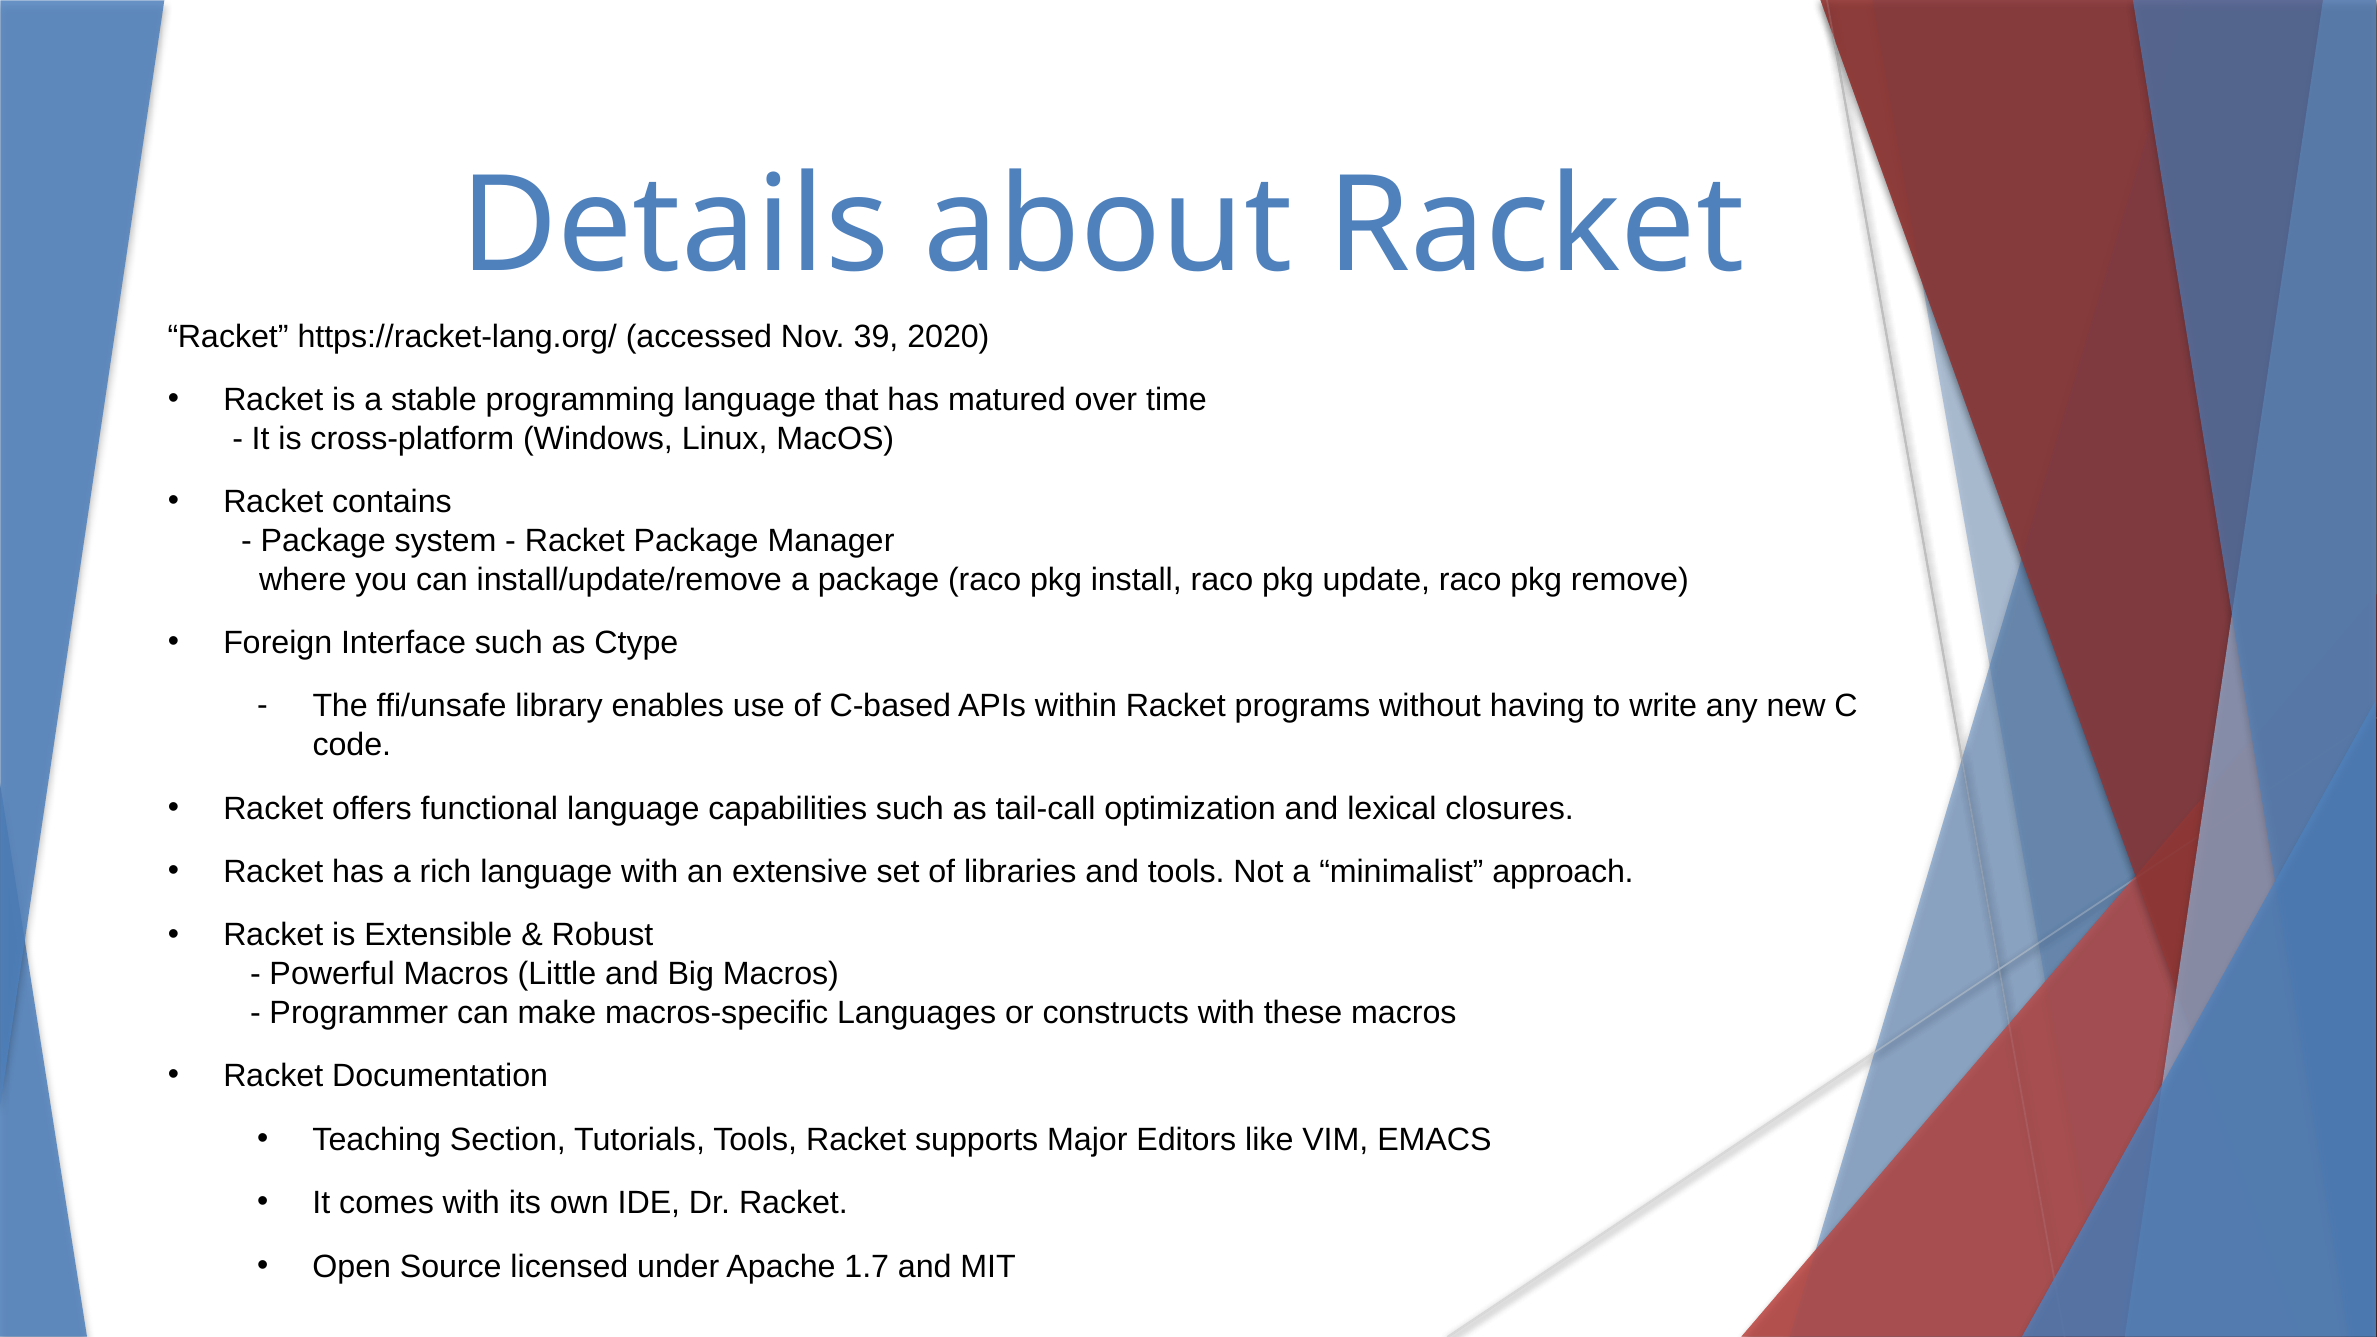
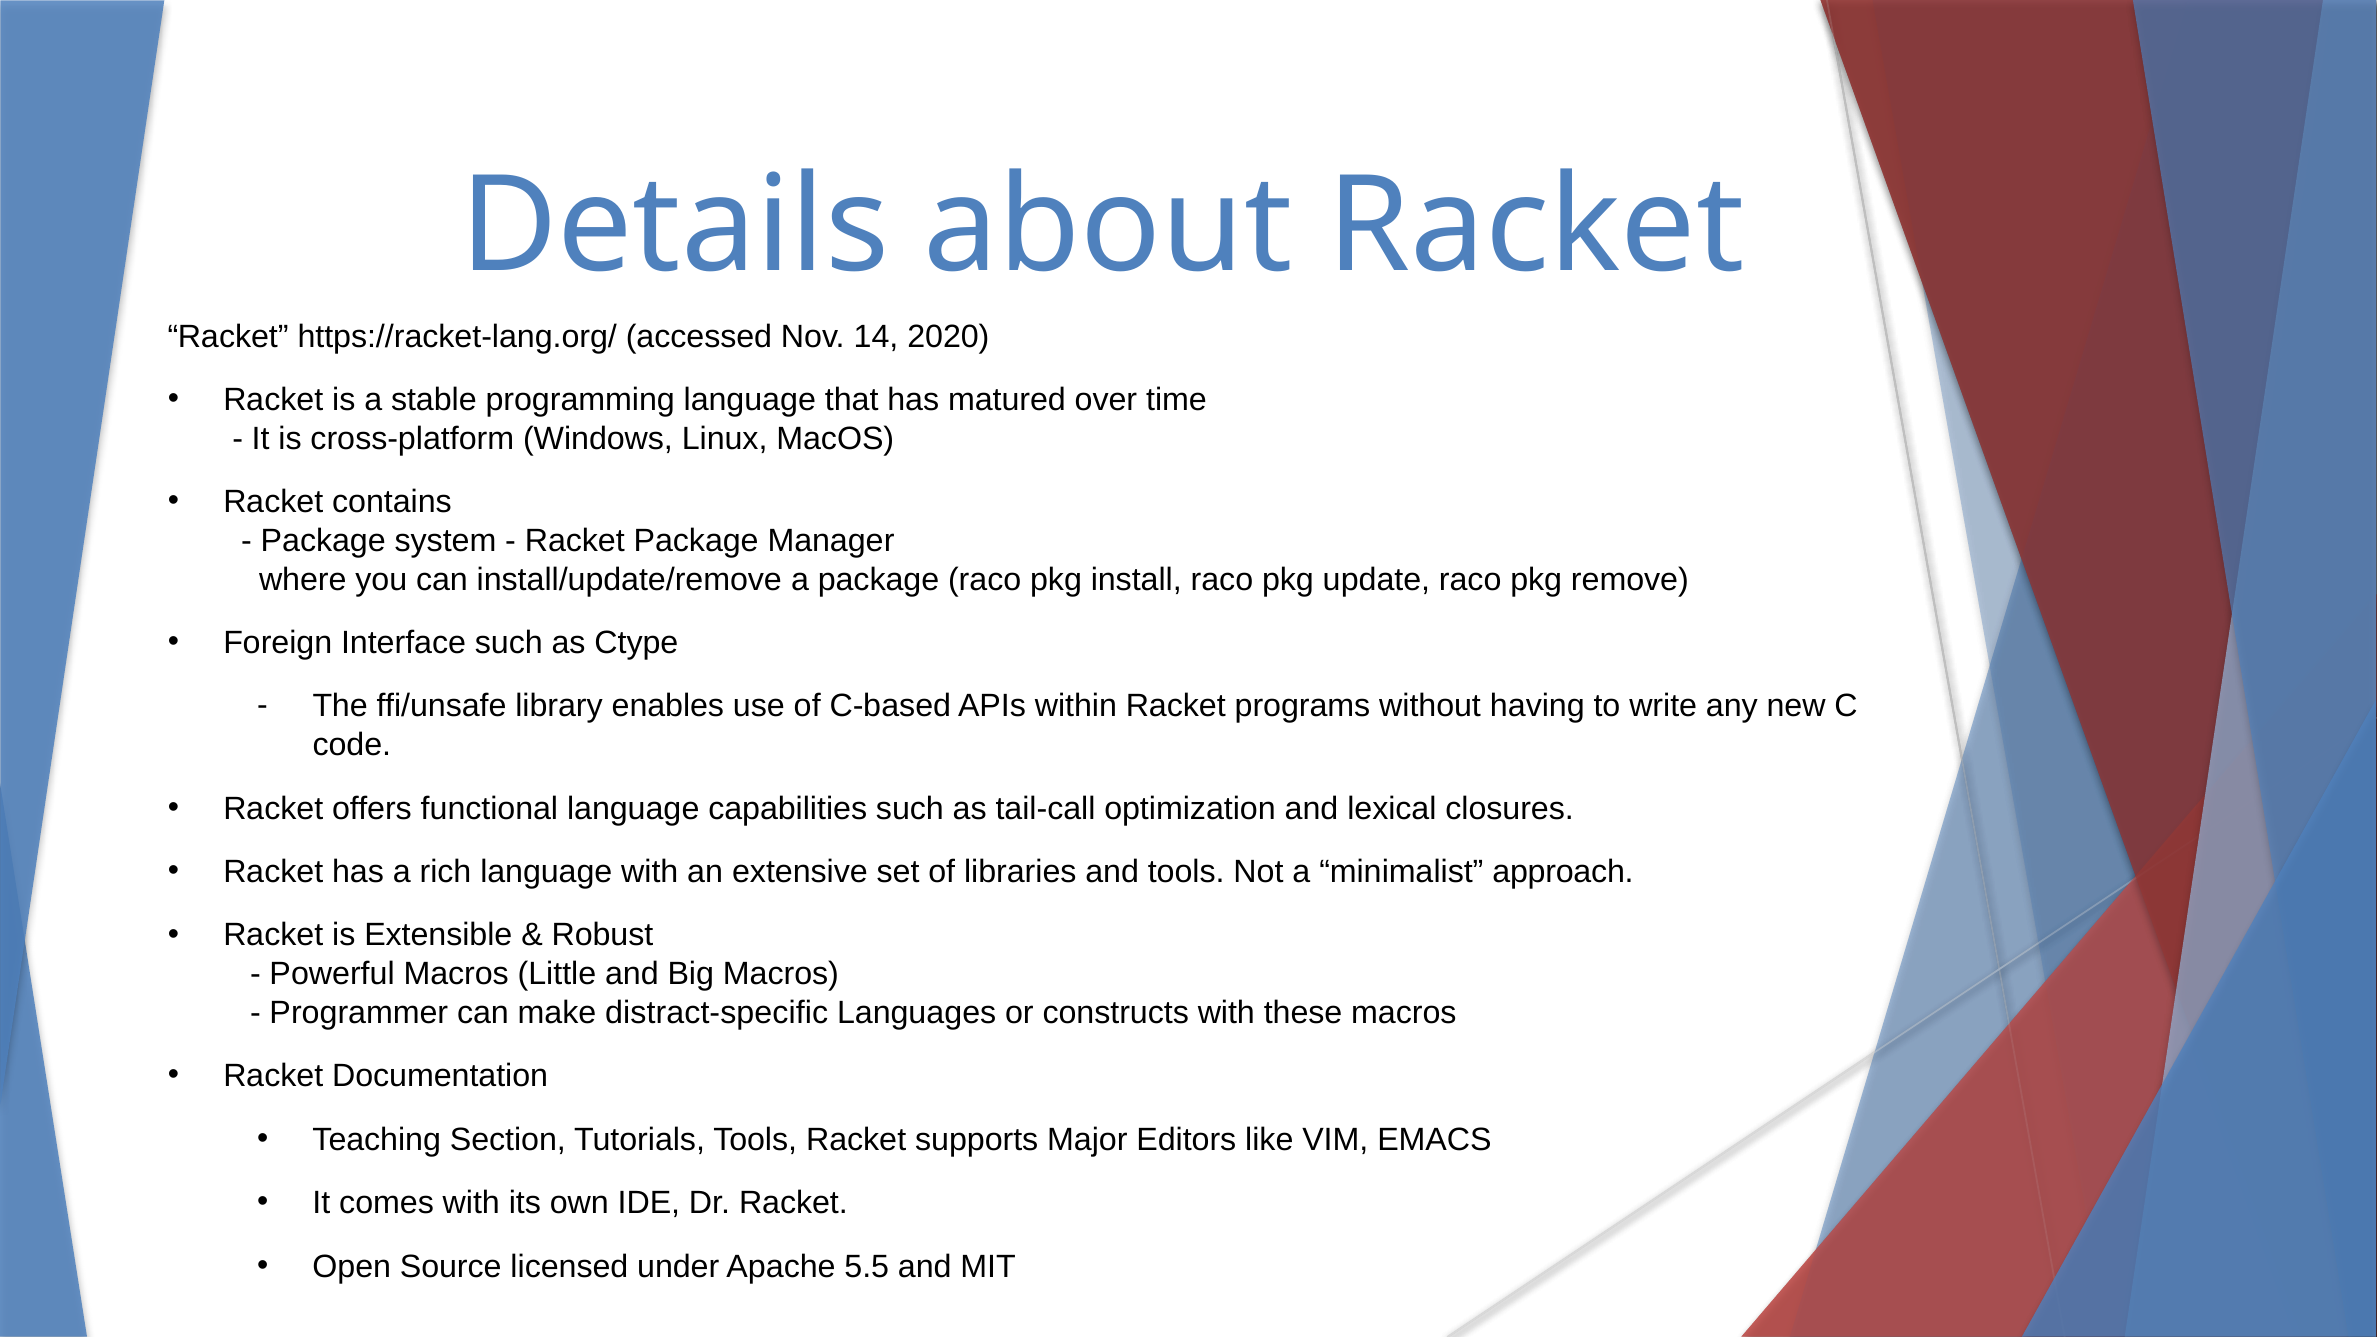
39: 39 -> 14 (876, 337)
macros-specific: macros-specific -> distract-specific (717, 1013)
1.7: 1.7 -> 5.5 (867, 1266)
